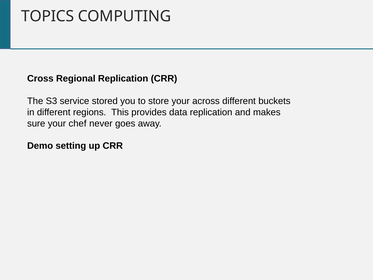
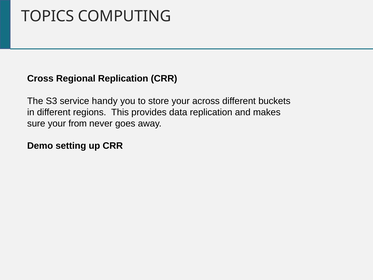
stored: stored -> handy (105, 101)
chef: chef -> from (78, 123)
